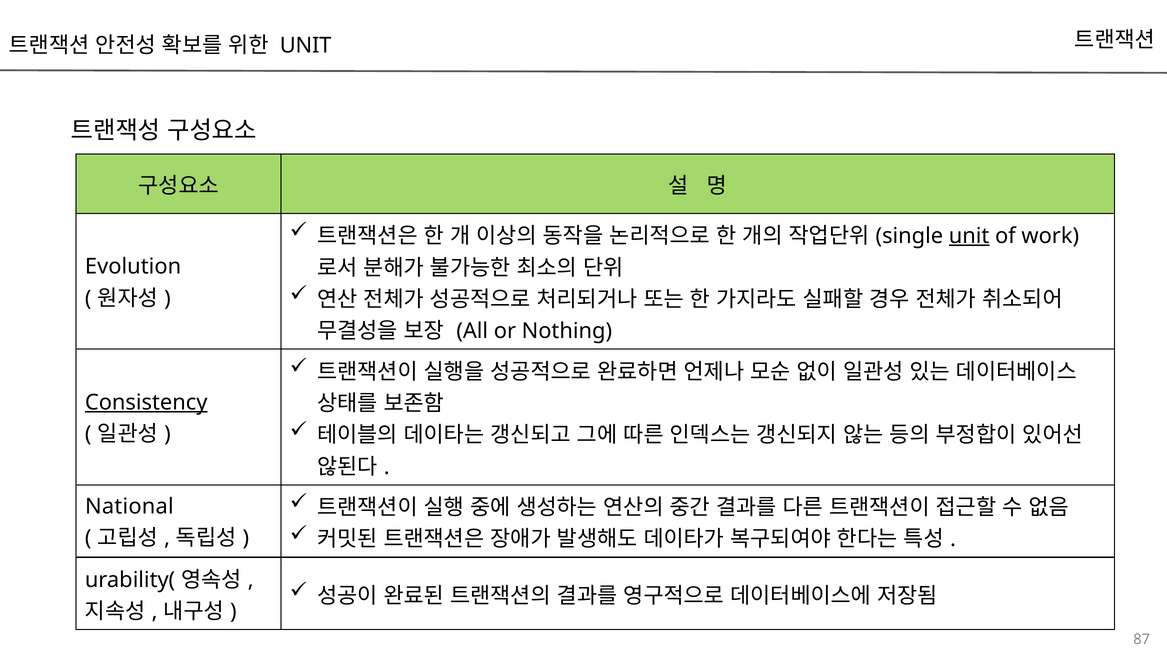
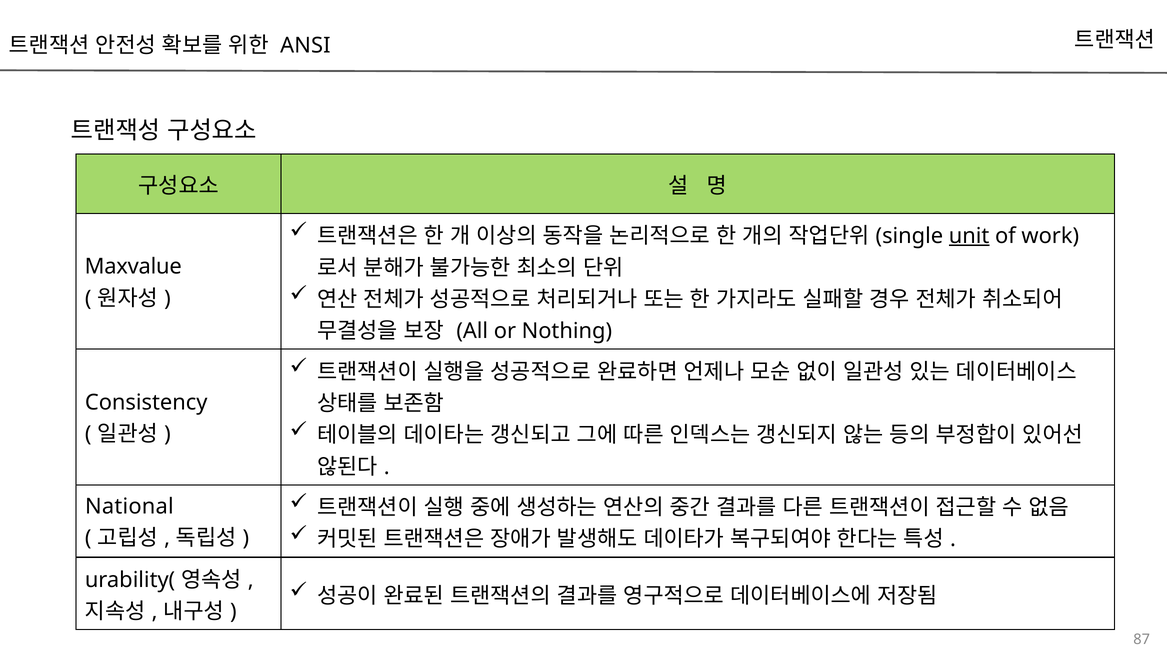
UNIT: UNIT -> ANSI (305, 45)
Evolution: Evolution -> Maxvalue (133, 266)
Consistency underline: present -> none (146, 402)
